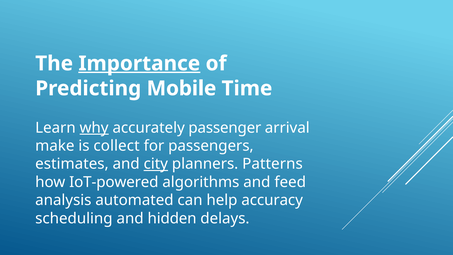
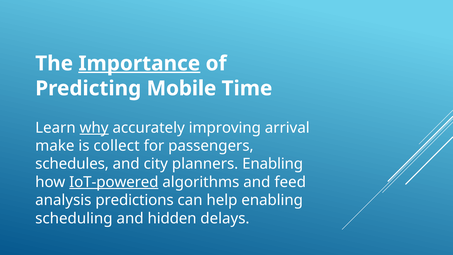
passenger: passenger -> improving (225, 128)
estimates: estimates -> schedules (72, 164)
city underline: present -> none (156, 164)
planners Patterns: Patterns -> Enabling (273, 164)
IoT-powered underline: none -> present (114, 182)
automated: automated -> predictions (135, 200)
help accuracy: accuracy -> enabling (272, 200)
